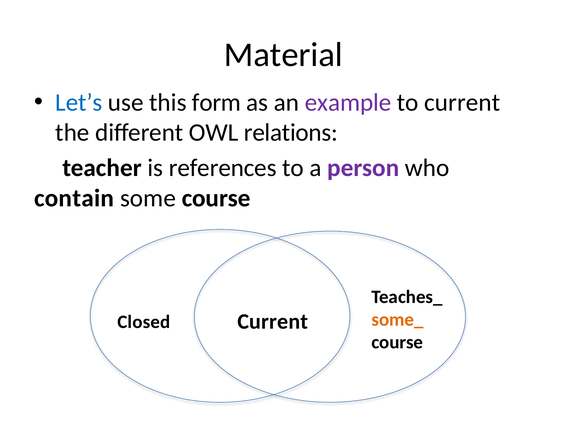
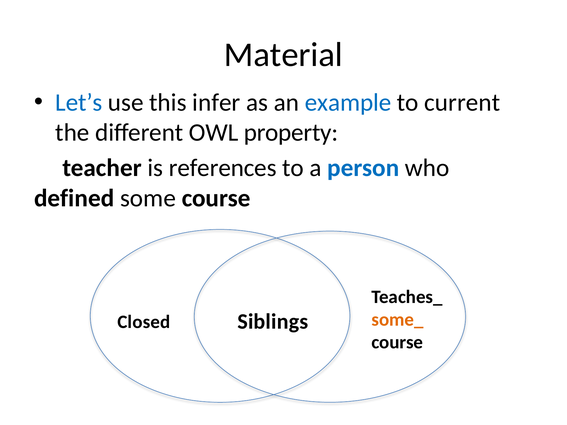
form: form -> infer (216, 102)
example colour: purple -> blue (348, 102)
relations: relations -> property (291, 133)
person colour: purple -> blue (363, 168)
contain: contain -> defined (74, 198)
Current: Current -> Siblings (273, 322)
